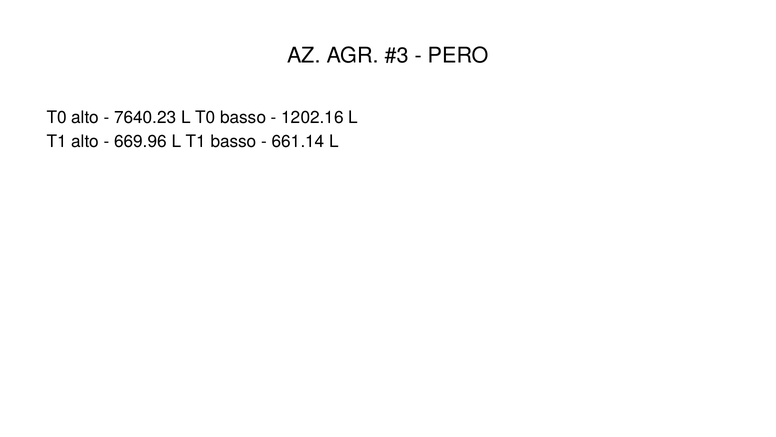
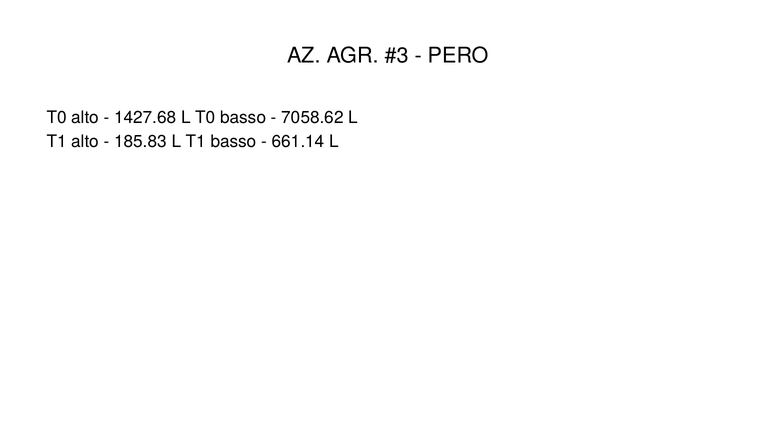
7640.23: 7640.23 -> 1427.68 (145, 117)
1202.16: 1202.16 -> 7058.62 (313, 117)
669.96: 669.96 -> 185.83 (140, 141)
